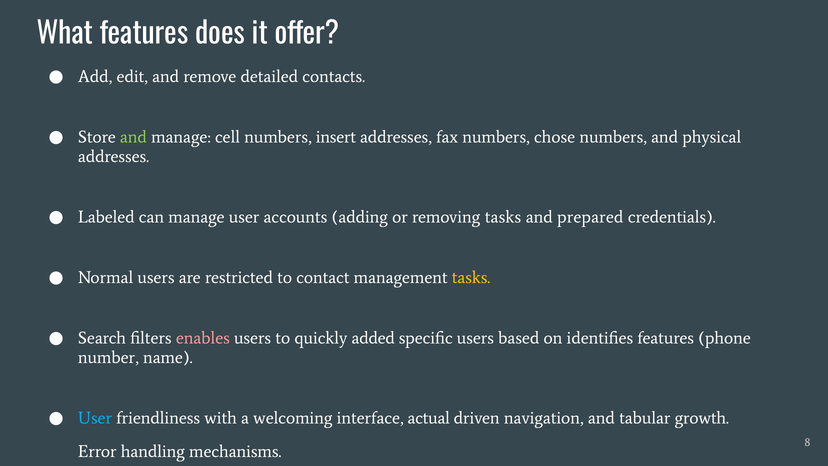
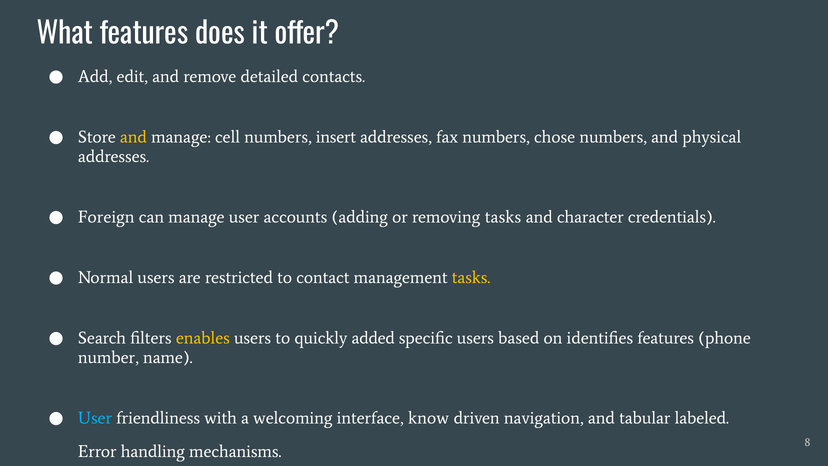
and colour: light green -> yellow (133, 137)
Labeled: Labeled -> Foreign (106, 217)
prepared: prepared -> character (590, 217)
enables colour: pink -> yellow (203, 338)
actual: actual -> know (429, 418)
growth: growth -> labeled (702, 418)
